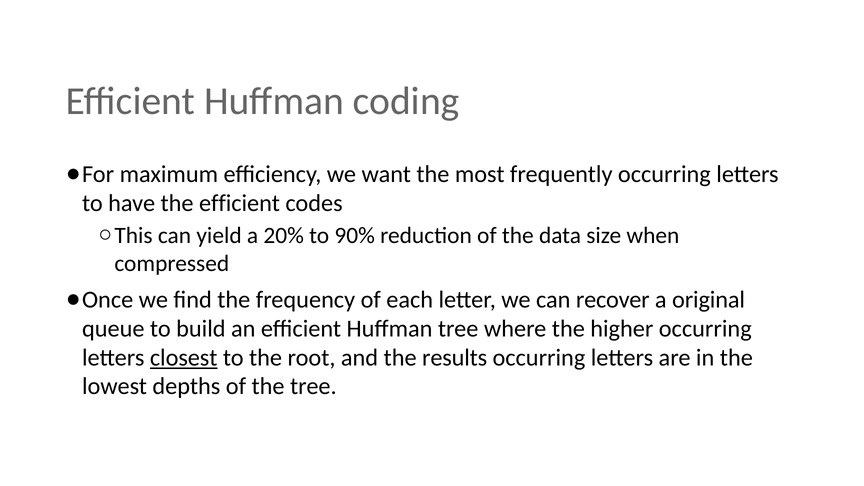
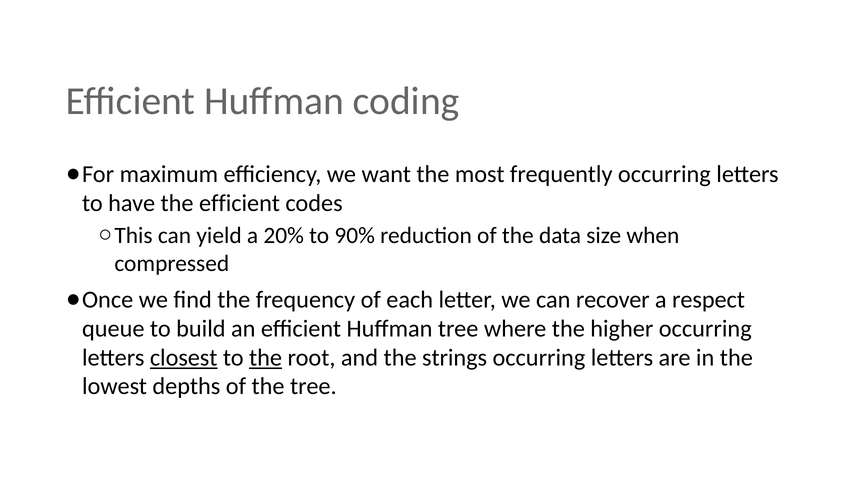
original: original -> respect (709, 300)
the underline: none -> present (266, 358)
results: results -> strings (455, 358)
